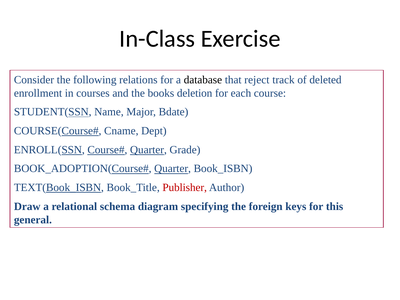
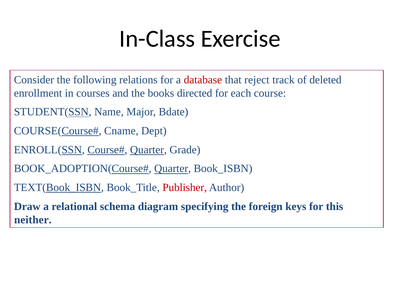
database colour: black -> red (203, 80)
deletion: deletion -> directed (195, 93)
general: general -> neither (33, 220)
